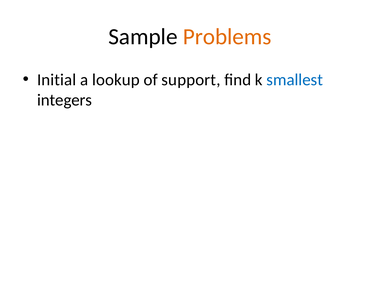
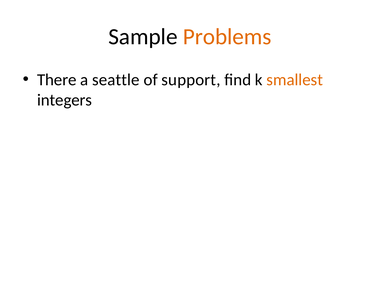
Initial: Initial -> There (57, 80)
lookup: lookup -> seattle (116, 80)
smallest colour: blue -> orange (295, 80)
